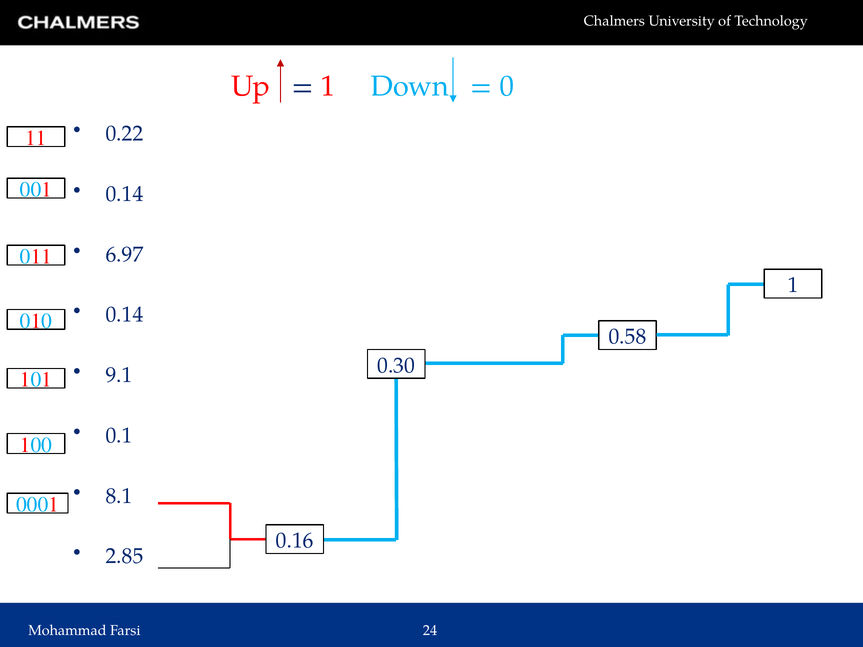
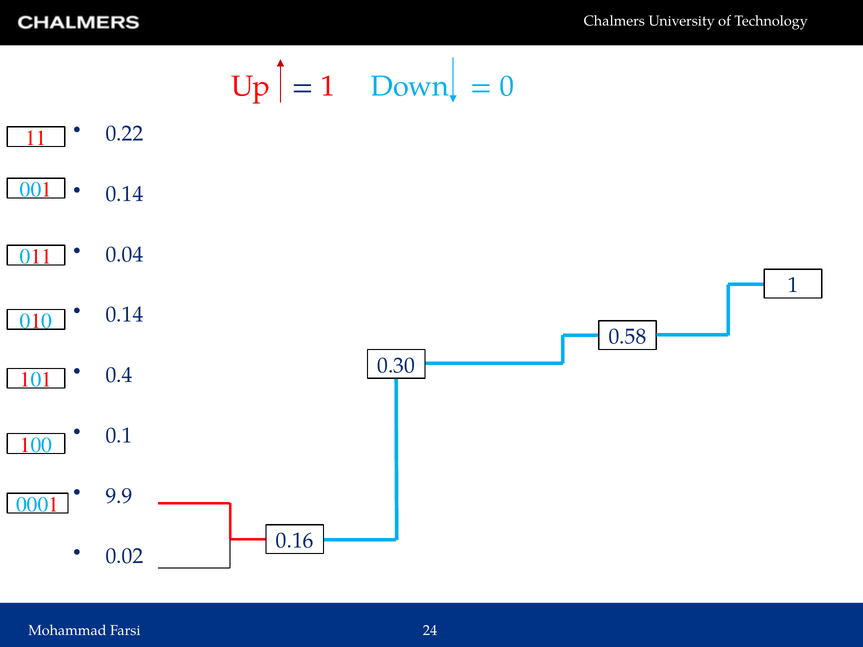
6.97: 6.97 -> 0.04 (124, 255)
9.1: 9.1 -> 0.4 (119, 375)
8.1: 8.1 -> 9.9 (119, 496)
2.85: 2.85 -> 0.02 (124, 557)
